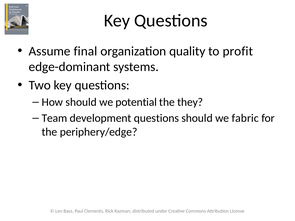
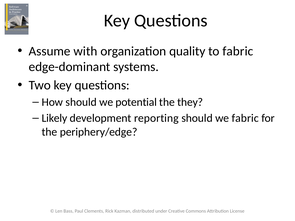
final: final -> with (85, 51)
to profit: profit -> fabric (238, 51)
Team: Team -> Likely (54, 118)
development questions: questions -> reporting (156, 118)
